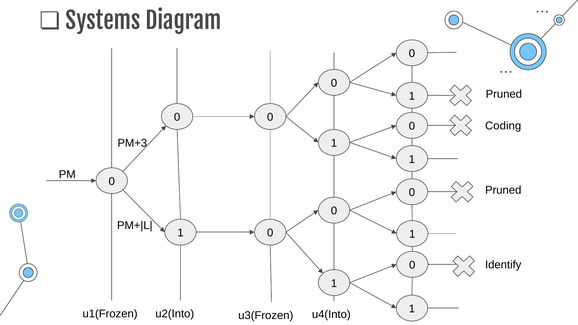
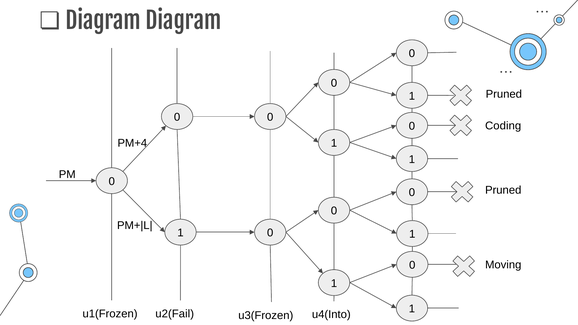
Systems: Systems -> Diagram (103, 21)
PM+3: PM+3 -> PM+4 (132, 143)
Identify: Identify -> Moving (503, 265)
u2(Into: u2(Into -> u2(Fail (175, 314)
